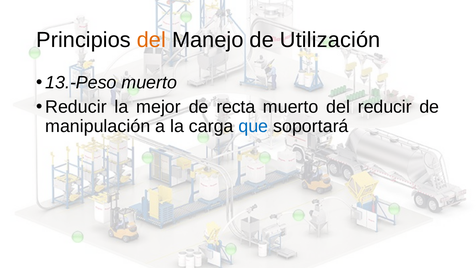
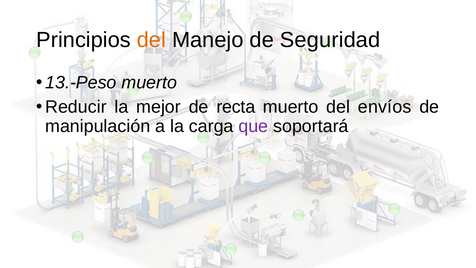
Utilización: Utilización -> Seguridad (330, 40)
del reducir: reducir -> envíos (385, 107)
que colour: blue -> purple (253, 126)
